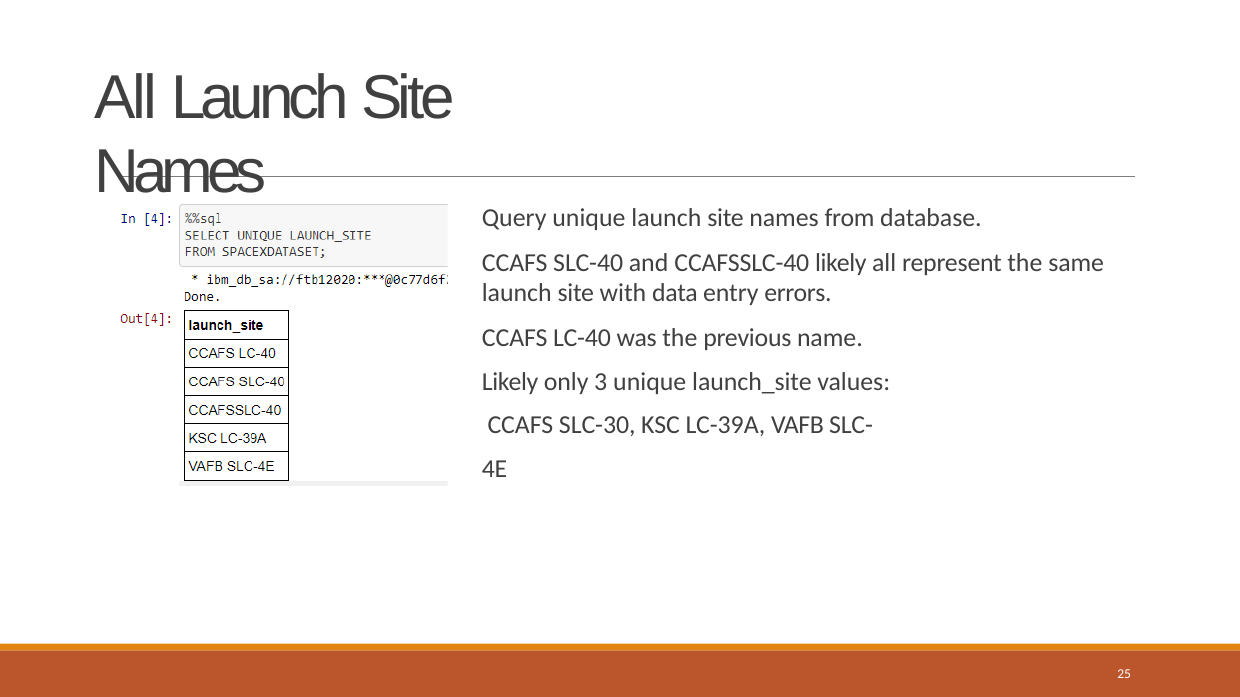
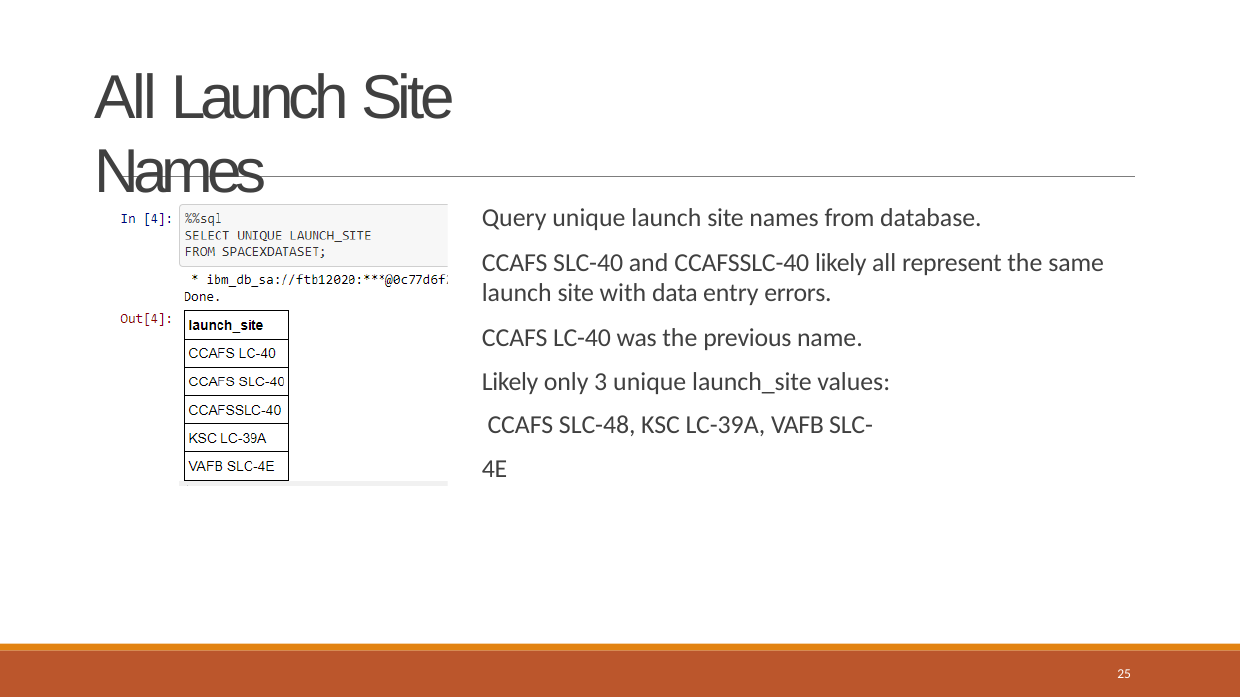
SLC-30: SLC-30 -> SLC-48 (597, 426)
